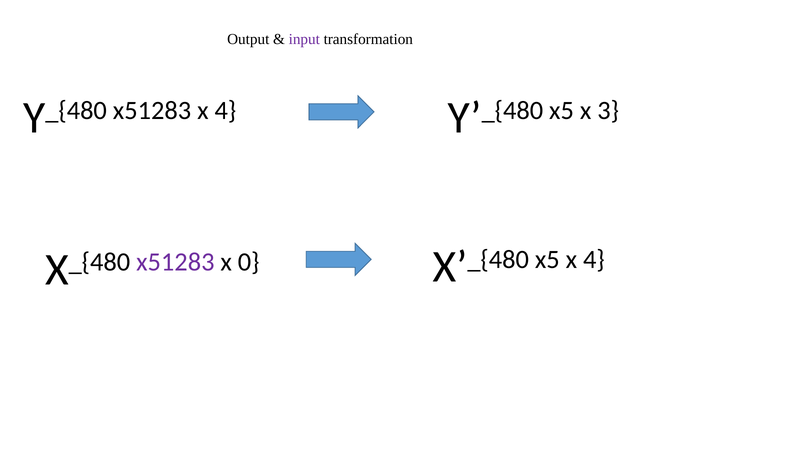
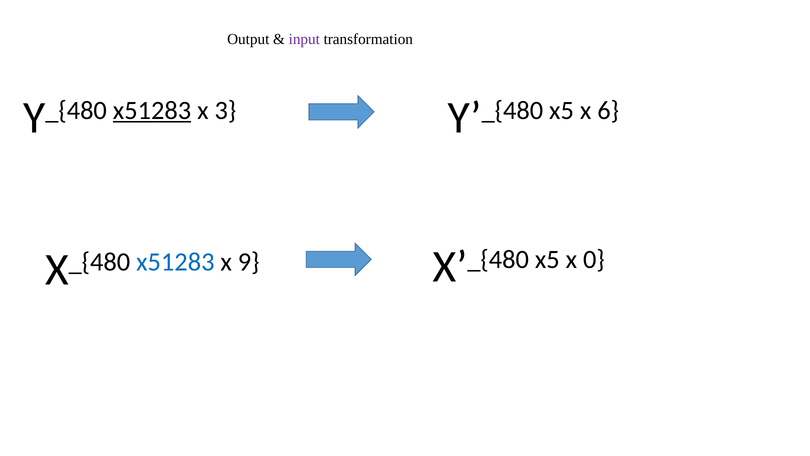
x51283 underline: none -> present (152, 110)
4: 4 -> 3 (225, 110)
3: 3 -> 6 (608, 110)
x51283 colour: purple -> blue (175, 262)
0: 0 -> 9 (249, 262)
x5 x 4: 4 -> 0 (594, 259)
